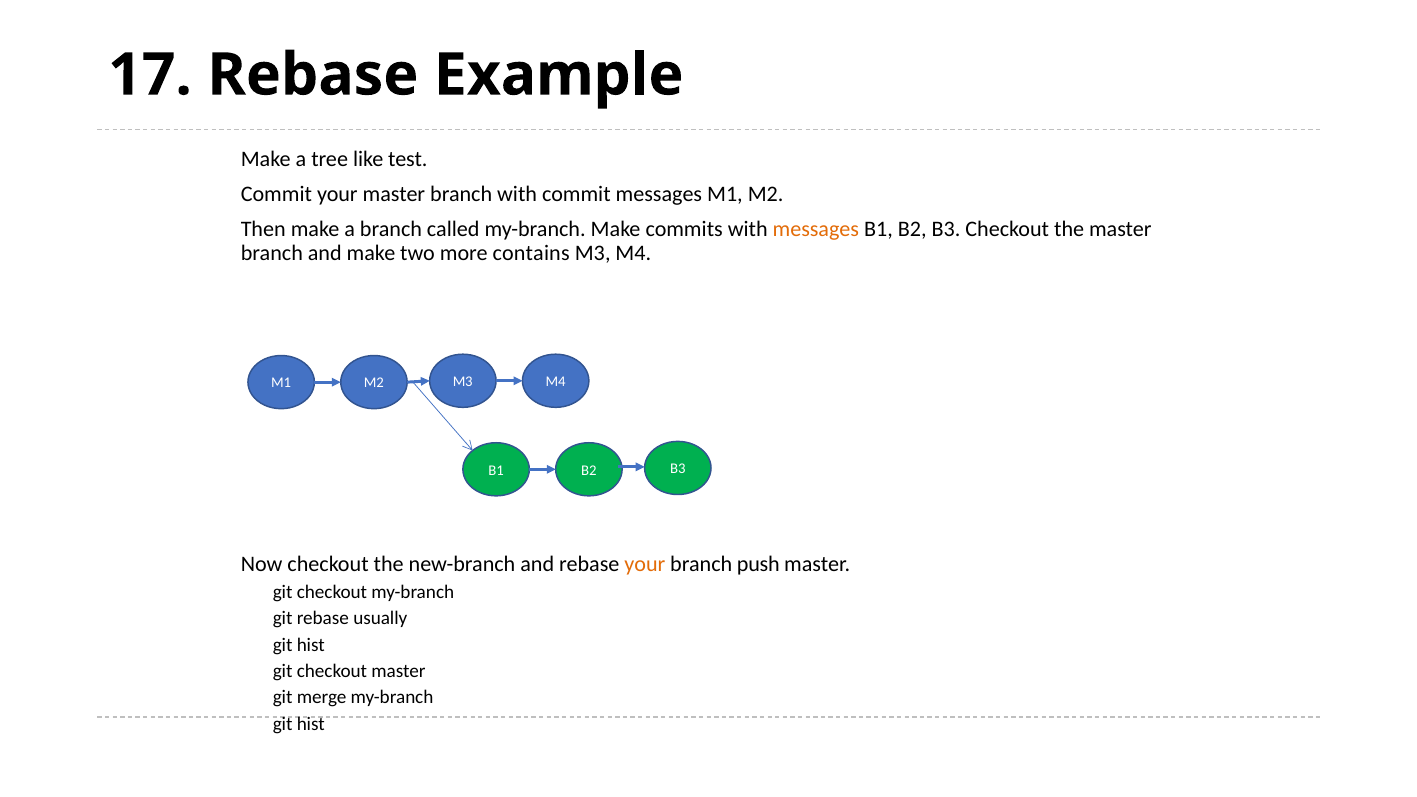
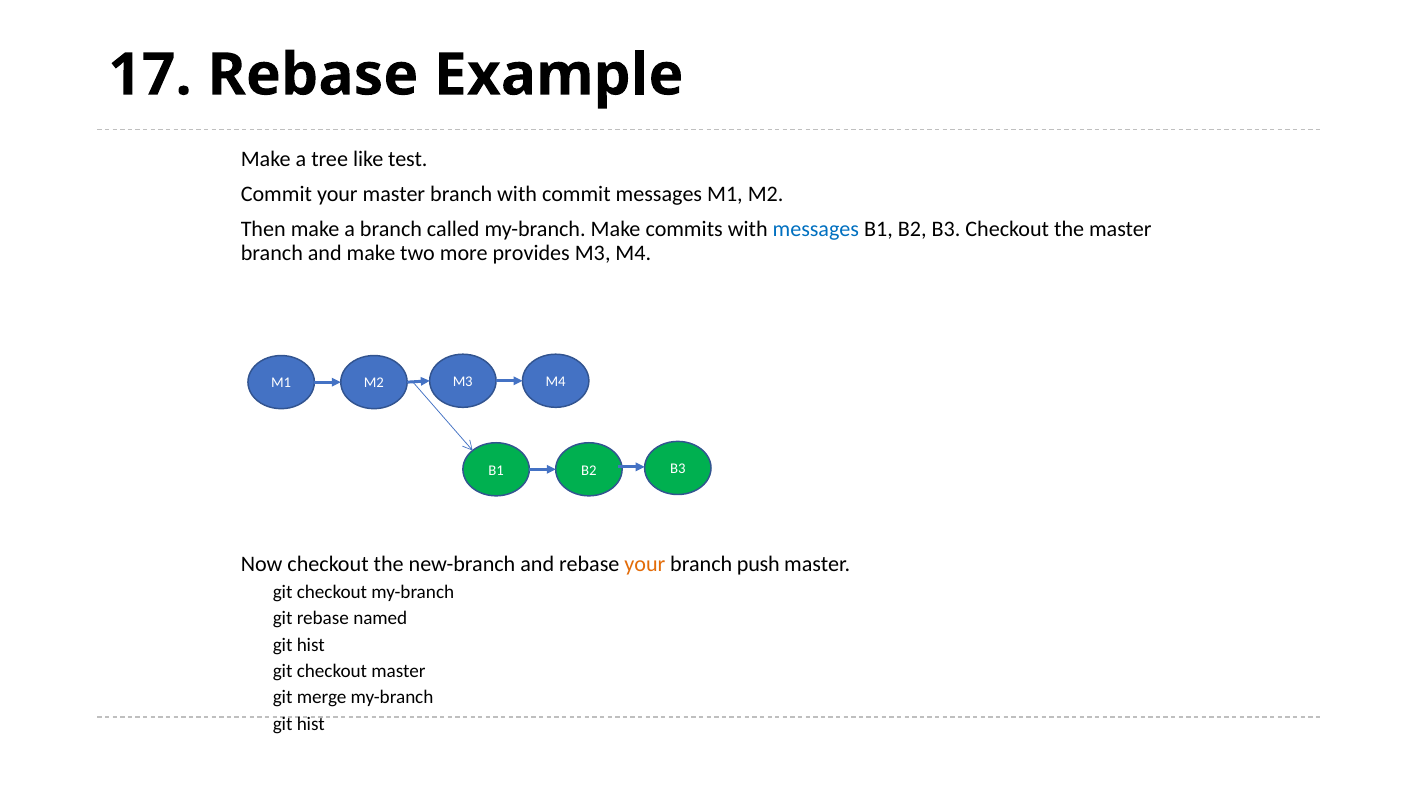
messages colour: orange -> blue (816, 229)
contains: contains -> provides (531, 253)
usually: usually -> named (380, 619)
